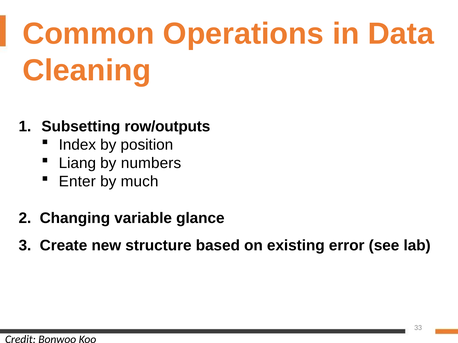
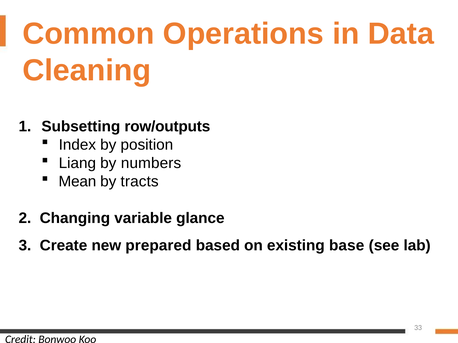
Enter: Enter -> Mean (77, 182)
much: much -> tracts (140, 182)
structure: structure -> prepared (158, 246)
error: error -> base (347, 246)
